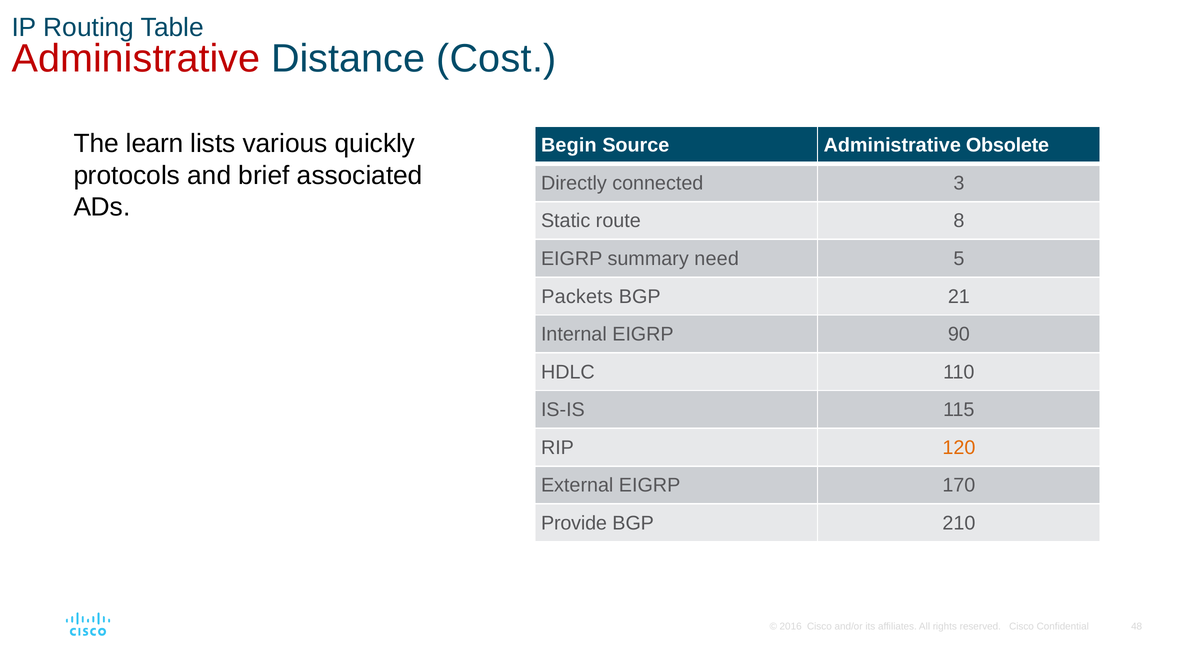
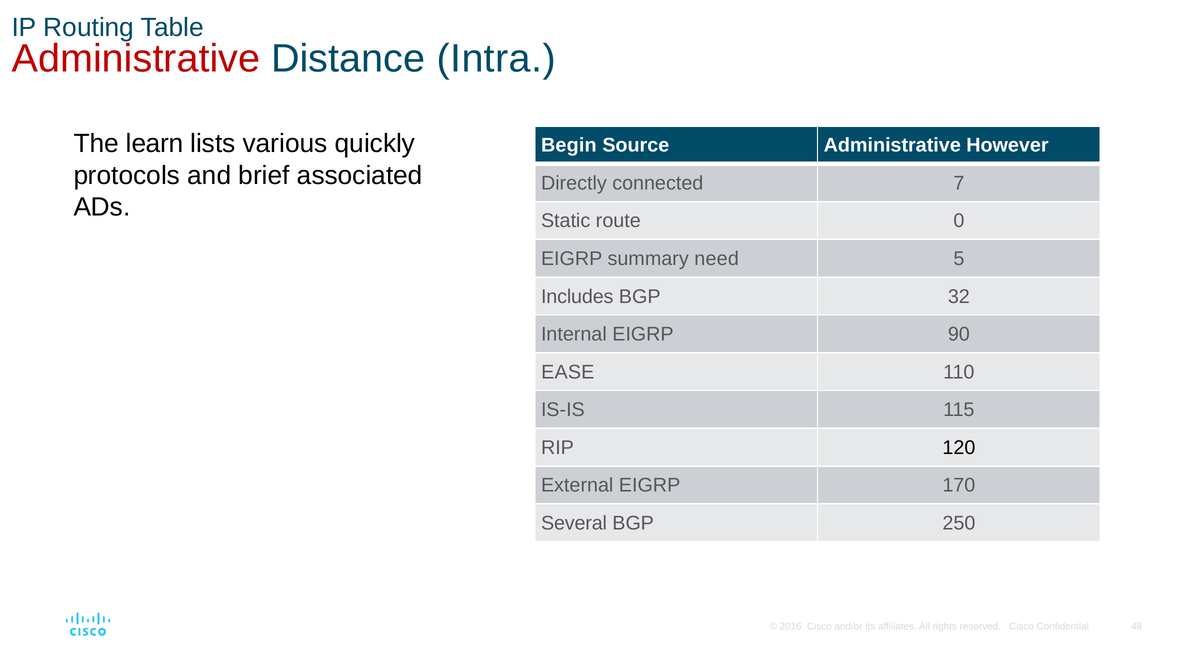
Cost: Cost -> Intra (496, 58)
Obsolete: Obsolete -> However (1007, 145)
3: 3 -> 7 (959, 183)
8: 8 -> 0 (959, 221)
Packets: Packets -> Includes (577, 296)
21: 21 -> 32 (959, 296)
HDLC: HDLC -> EASE (568, 372)
120 colour: orange -> black (959, 447)
Provide: Provide -> Several (574, 523)
210: 210 -> 250 (959, 523)
